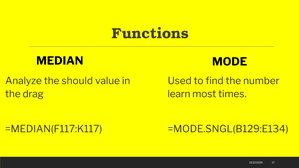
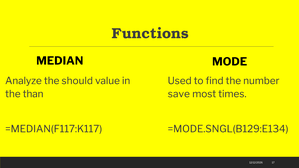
drag: drag -> than (33, 94)
learn: learn -> save (179, 94)
